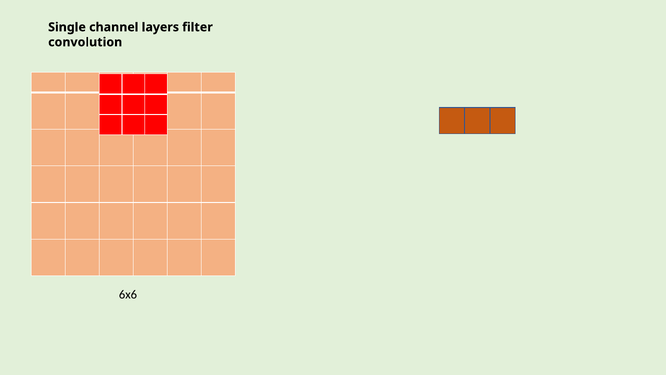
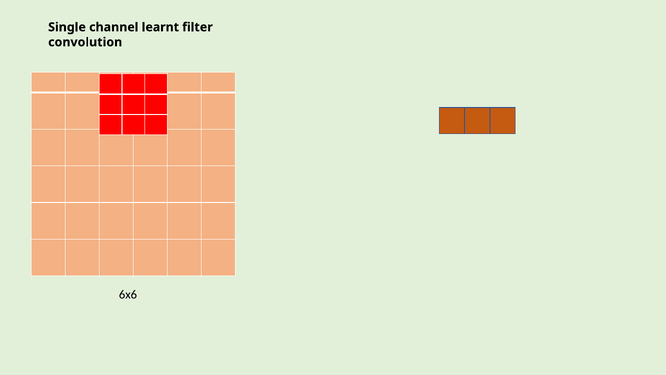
layers: layers -> learnt (160, 27)
